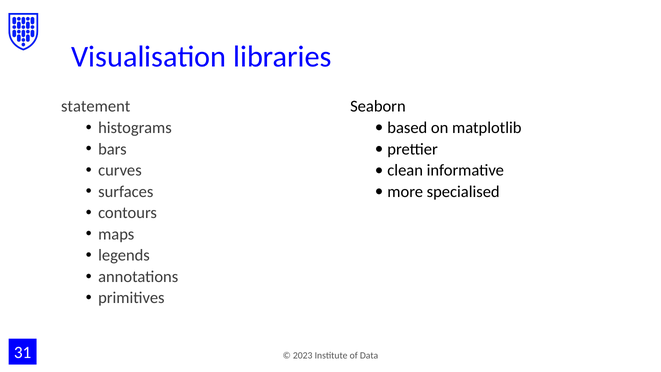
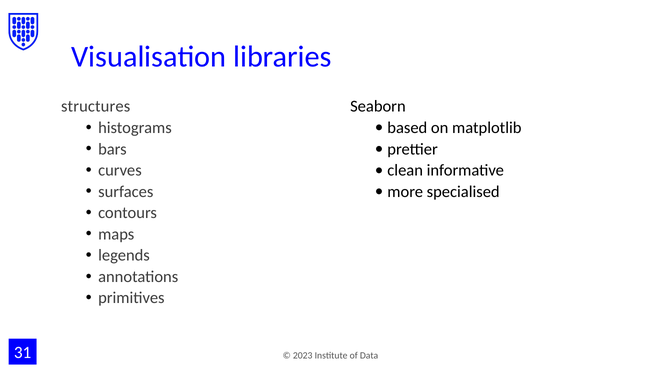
statement: statement -> structures (96, 106)
